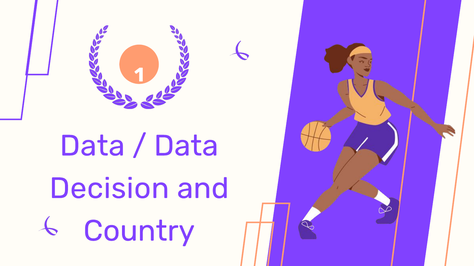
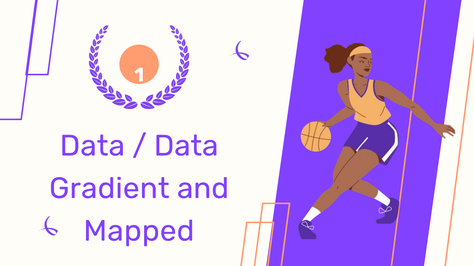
Decision: Decision -> Gradient (109, 189)
Country: Country -> Mapped (139, 231)
